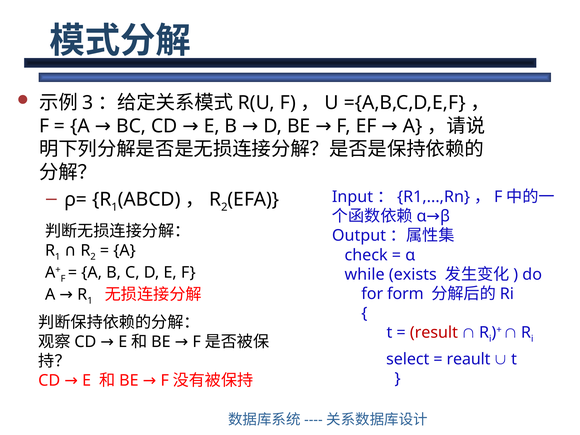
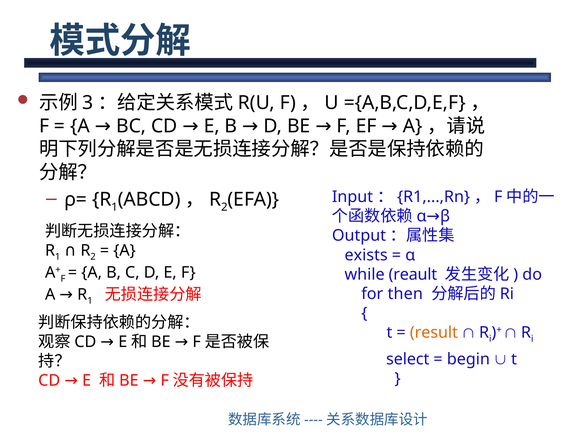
check: check -> exists (366, 255)
exists: exists -> reault (413, 274)
form: form -> then (405, 294)
result colour: red -> orange (434, 332)
reault: reault -> begin (468, 359)
